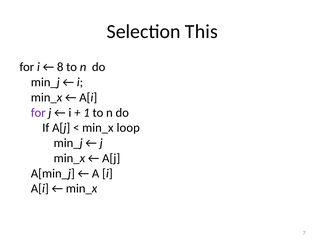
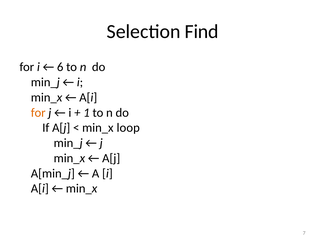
This: This -> Find (202, 31)
8: 8 -> 6 (60, 67)
for colour: purple -> orange (38, 112)
